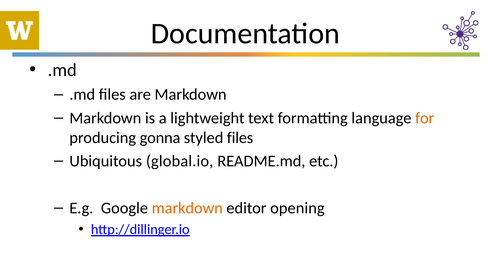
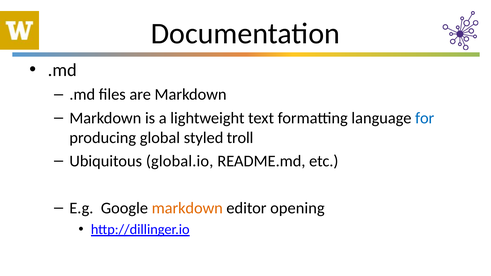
for colour: orange -> blue (425, 118)
gonna: gonna -> global (160, 138)
styled files: files -> troll (240, 138)
